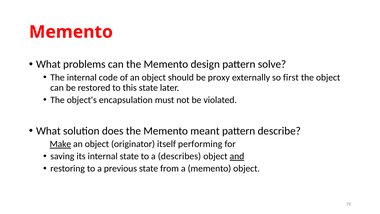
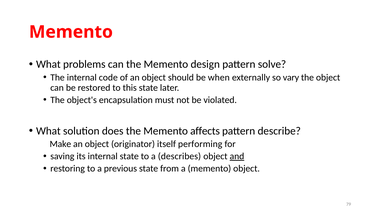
proxy: proxy -> when (219, 77)
first: first -> vary (291, 77)
meant: meant -> affects (205, 131)
Make underline: present -> none (60, 144)
